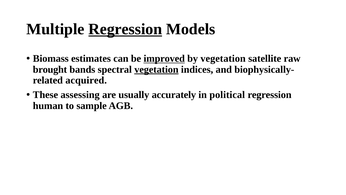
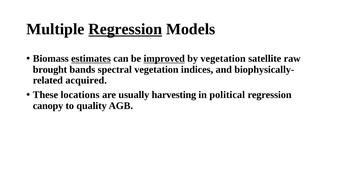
estimates underline: none -> present (91, 58)
vegetation underline: present -> none (156, 69)
assessing: assessing -> locations (80, 95)
accurately: accurately -> harvesting (174, 95)
human: human -> canopy (48, 106)
sample: sample -> quality (92, 106)
